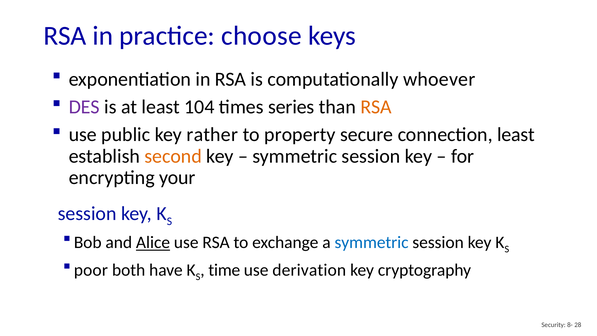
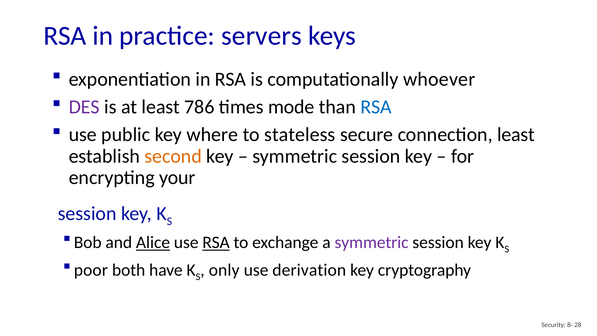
choose: choose -> servers (261, 36)
104: 104 -> 786 (199, 107)
series: series -> mode (291, 107)
RSA colour: orange -> blue (376, 107)
rather: rather -> where (212, 135)
property: property -> stateless (300, 135)
RSA underline: none -> present (216, 242)
symmetric colour: blue -> purple (372, 242)
time: time -> only (224, 270)
